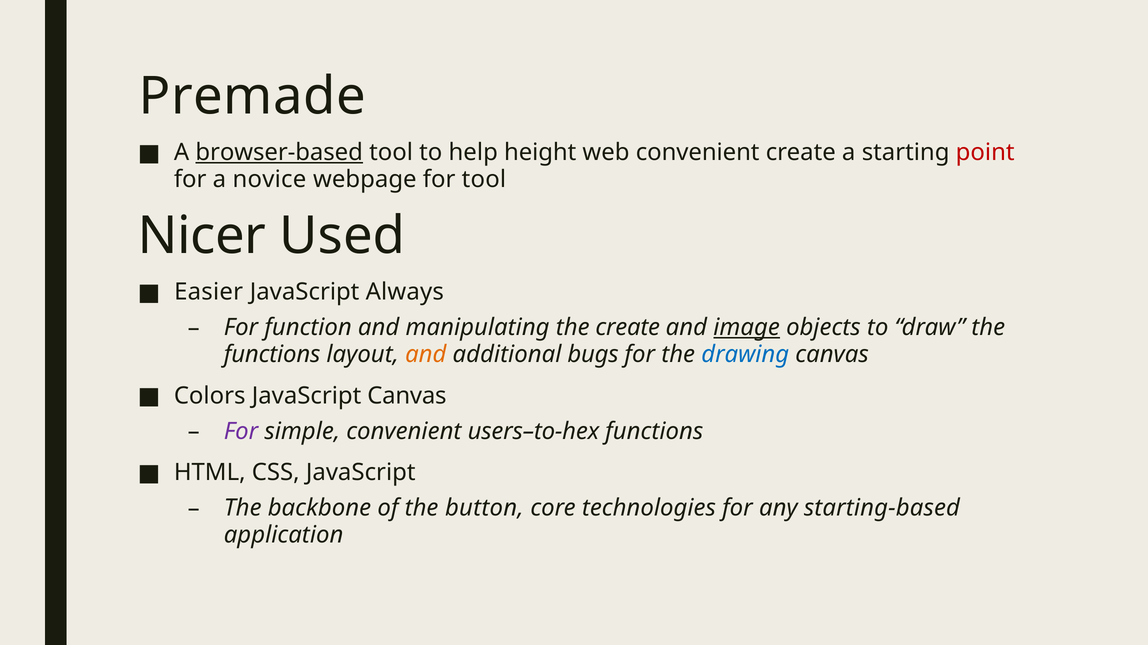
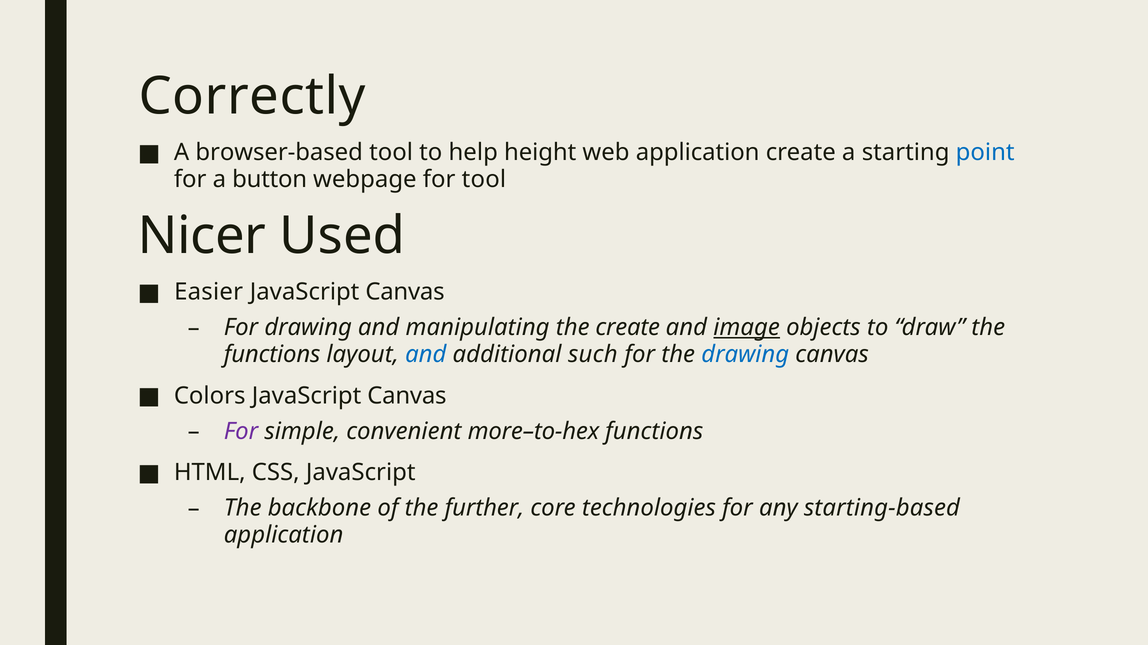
Premade: Premade -> Correctly (252, 96)
browser-based underline: present -> none (279, 153)
web convenient: convenient -> application (698, 153)
point colour: red -> blue (985, 153)
novice: novice -> button (270, 180)
Always: Always -> Canvas (405, 292)
For function: function -> drawing (308, 328)
and colour: orange -> blue (426, 355)
bugs: bugs -> such (593, 355)
users–to-hex: users–to-hex -> more–to-hex (533, 432)
button: button -> further (484, 508)
